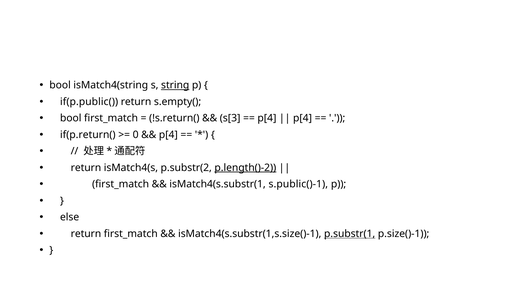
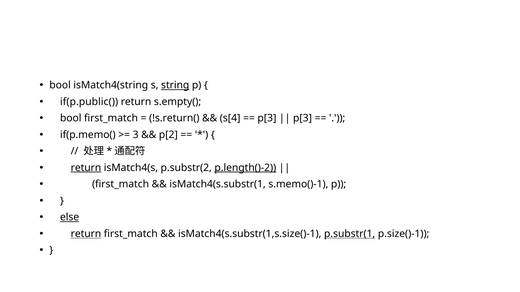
s[3: s[3 -> s[4 (230, 118)
p[4: p[4 -> p[3 (267, 118)
p[4: p[4 -> p[3 (303, 118)
if(p.return(: if(p.return( -> if(p.memo( (88, 135)
0: 0 -> 3 (136, 135)
p[4: p[4 -> p[2 (168, 135)
return underline: none -> present (86, 168)
s.public()-1: s.public()-1 -> s.memo()-1 (298, 185)
else underline: none -> present (70, 218)
return underline: none -> present (86, 234)
